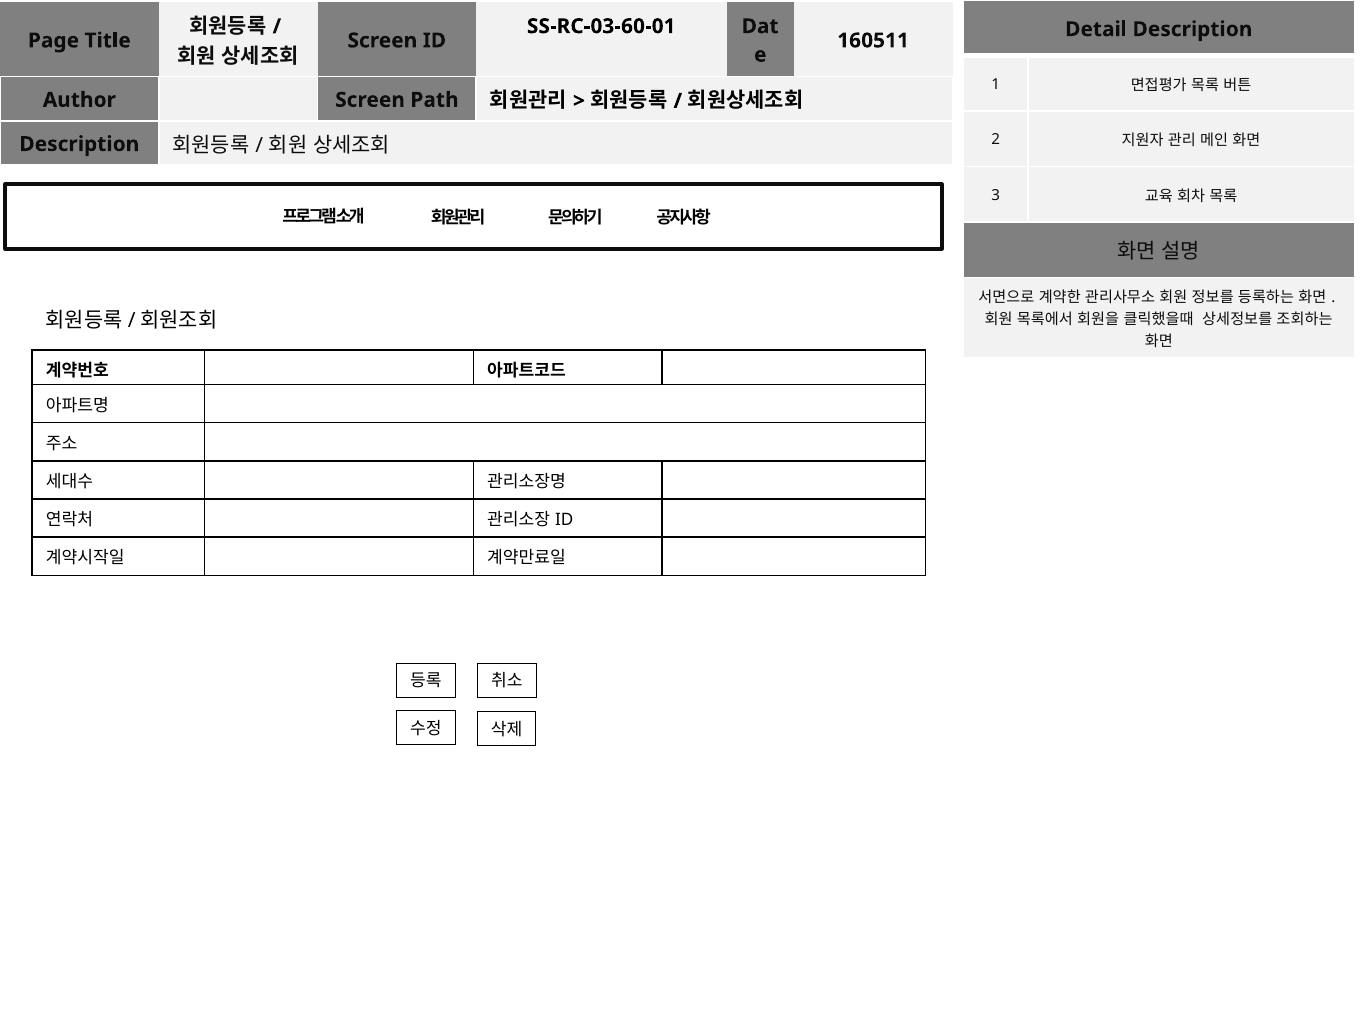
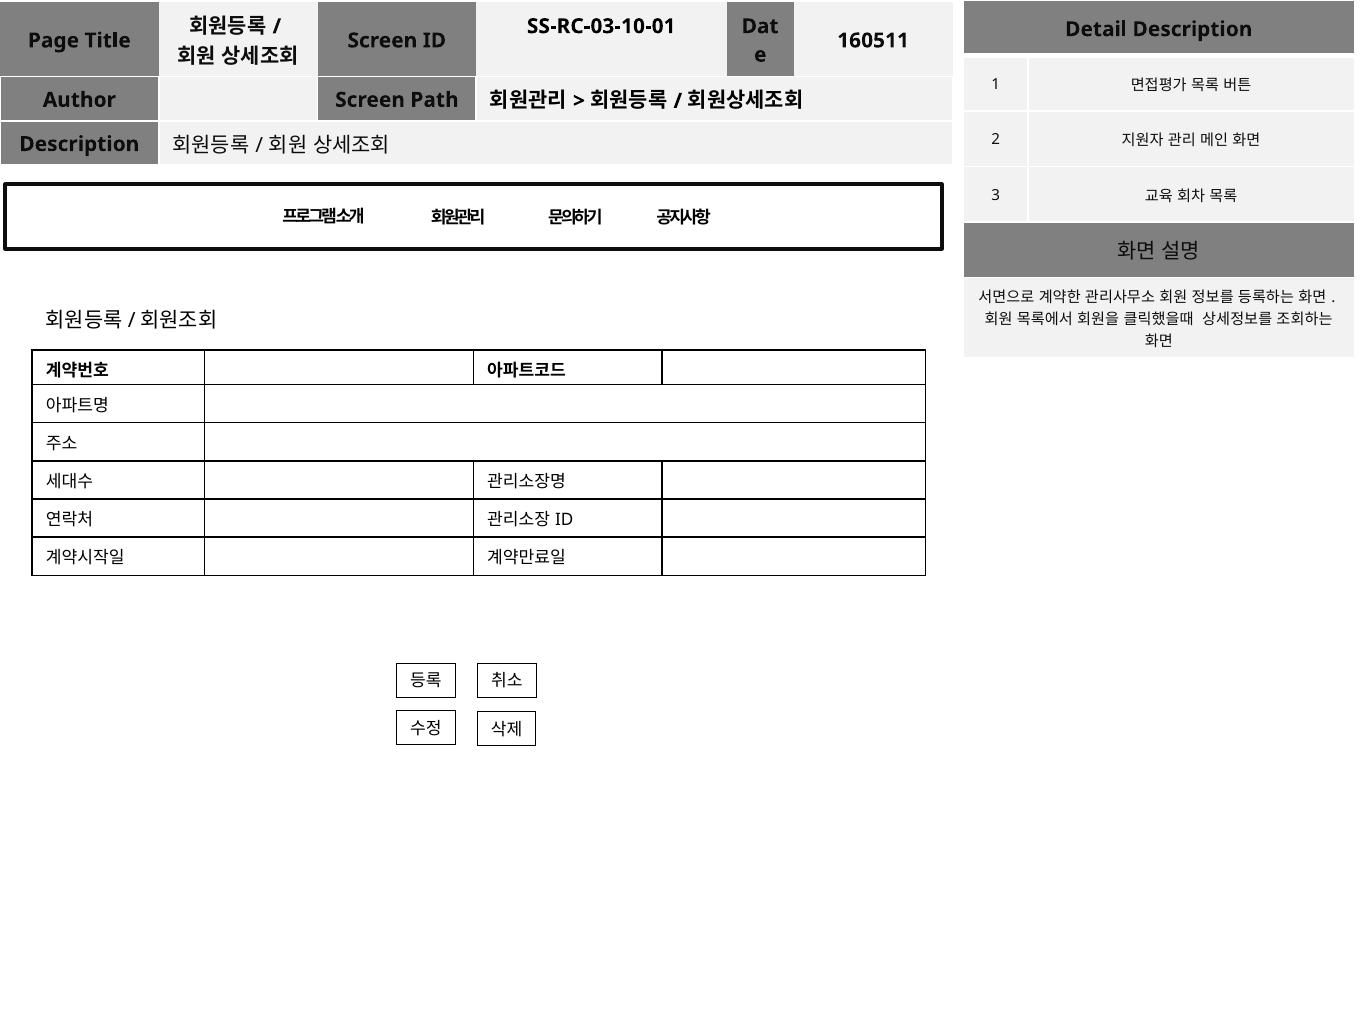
SS-RC-03-60-01: SS-RC-03-60-01 -> SS-RC-03-10-01 (601, 26)
